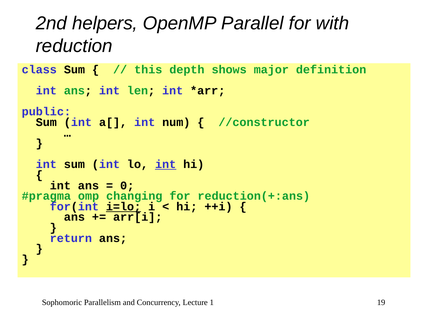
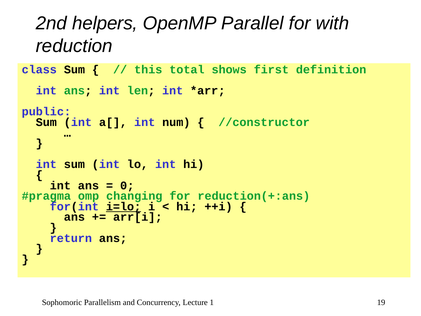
depth: depth -> total (187, 70)
major: major -> first (271, 70)
int underline: present -> none (166, 164)
